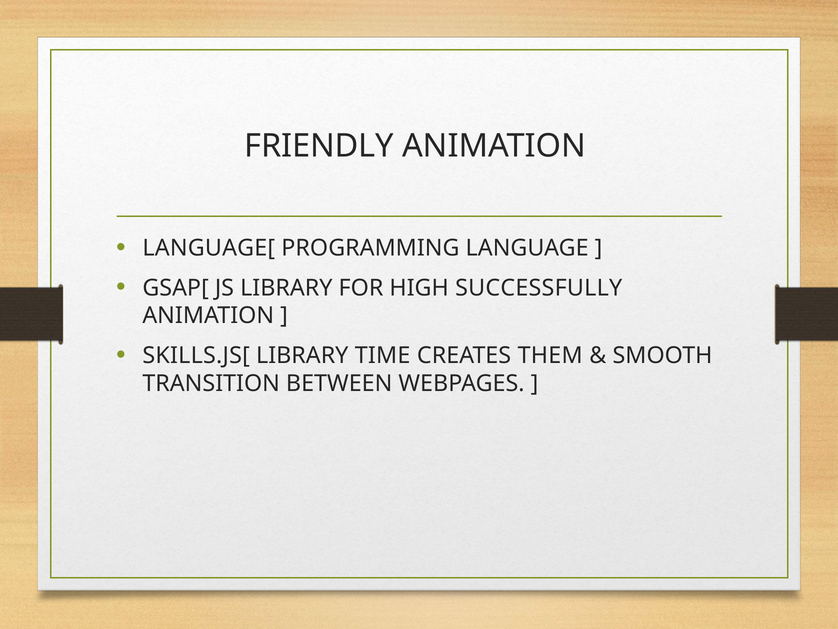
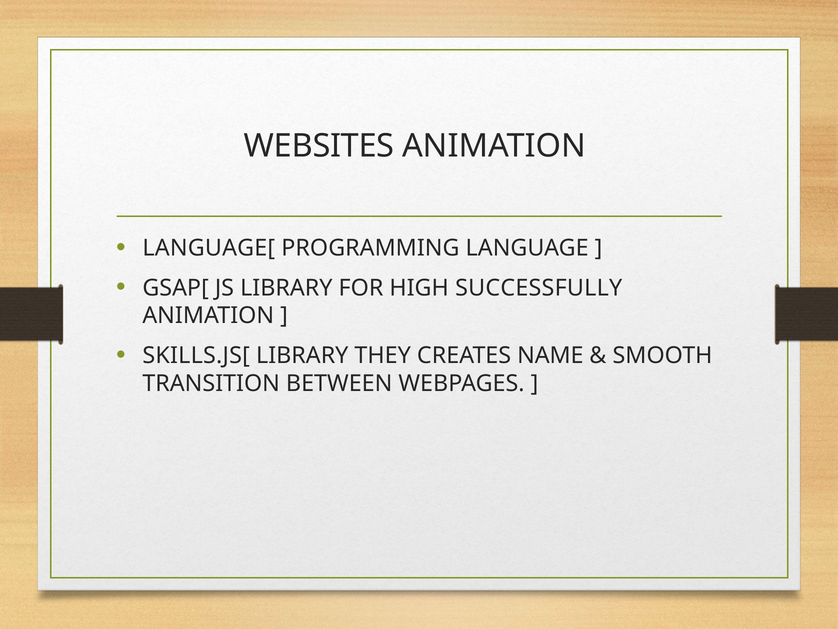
FRIENDLY: FRIENDLY -> WEBSITES (319, 146)
TIME: TIME -> THEY (383, 355)
THEM: THEM -> NAME (550, 355)
